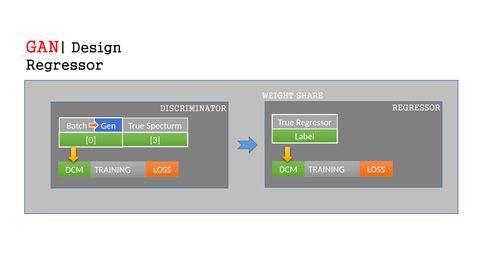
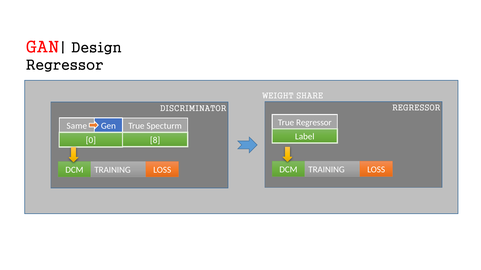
Batch: Batch -> Same (77, 126)
3: 3 -> 8 (155, 140)
